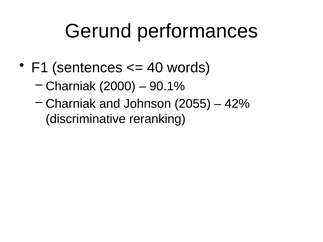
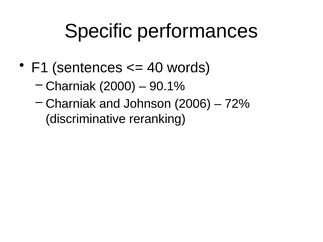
Gerund: Gerund -> Specific (98, 31)
2055: 2055 -> 2006 (193, 104)
42%: 42% -> 72% (237, 104)
